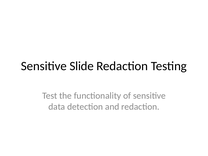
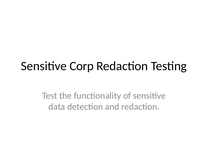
Slide: Slide -> Corp (82, 66)
